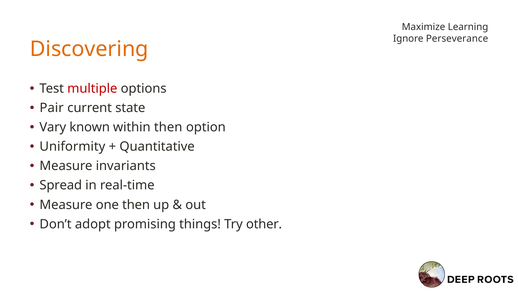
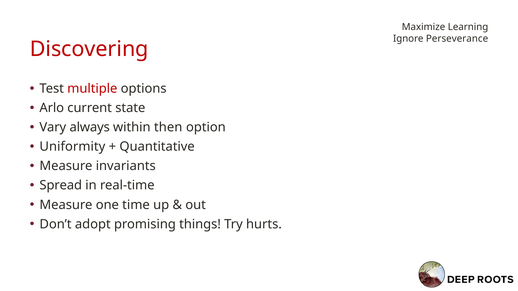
Discovering colour: orange -> red (89, 49)
Pair: Pair -> Arlo (52, 108)
known: known -> always (90, 127)
one then: then -> time (136, 205)
other: other -> hurts (264, 224)
